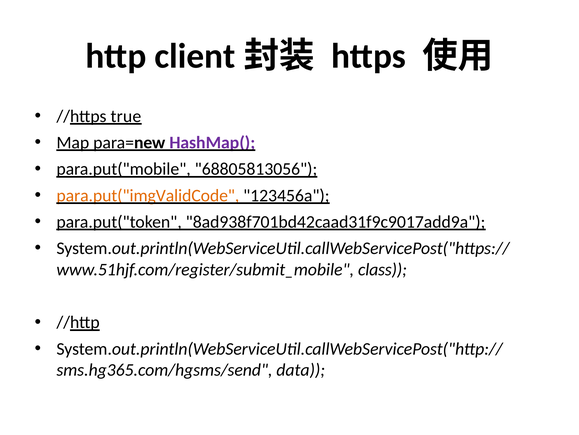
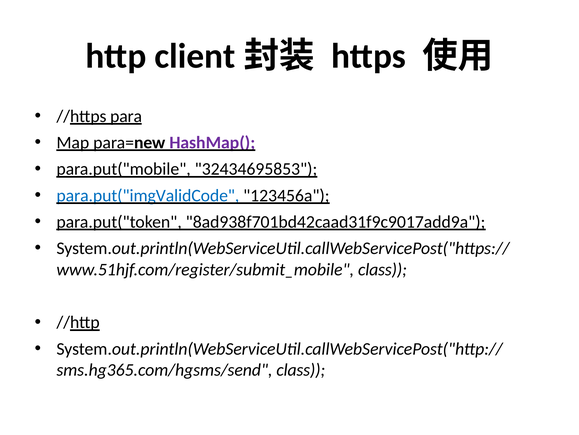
true: true -> para (126, 116)
68805813056: 68805813056 -> 32434695853 (256, 169)
para.put("imgValidCode colour: orange -> blue (148, 195)
data: data -> class (301, 370)
